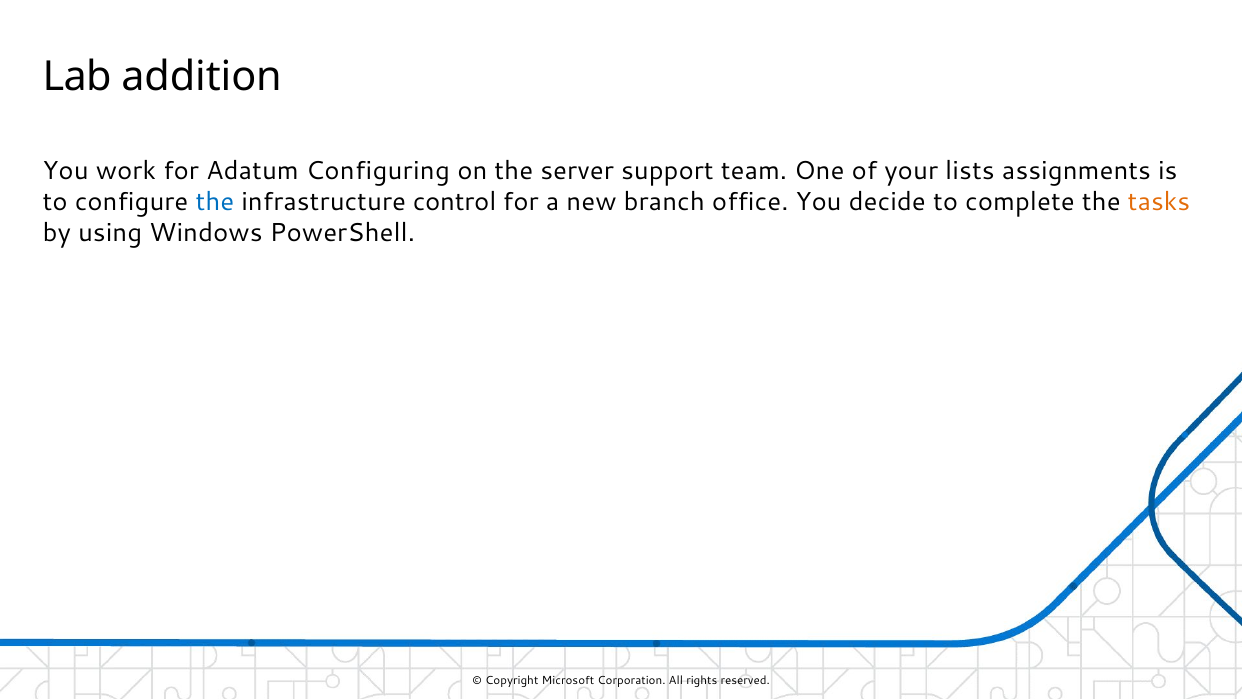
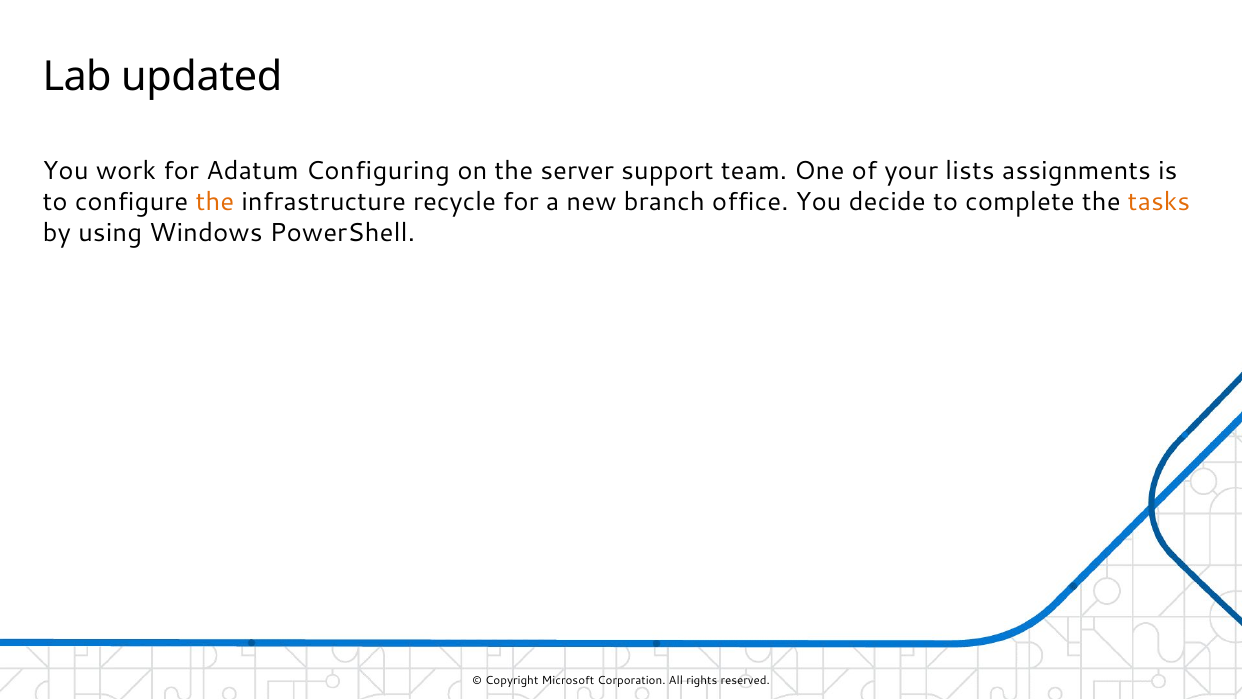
addition: addition -> updated (202, 76)
the colour: blue -> orange (215, 202)
control: control -> recycle (455, 202)
